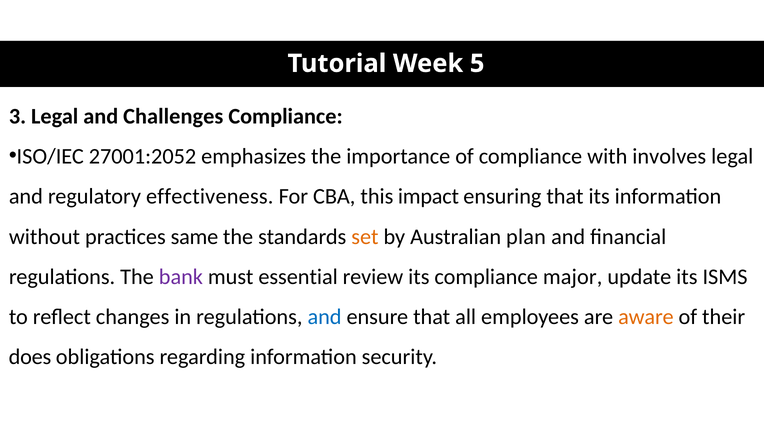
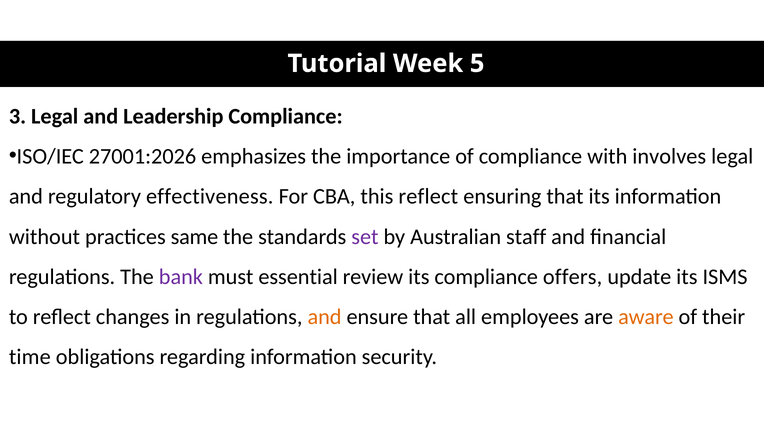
Challenges: Challenges -> Leadership (173, 116)
27001:2052: 27001:2052 -> 27001:2026 (142, 156)
this impact: impact -> reflect (428, 196)
set colour: orange -> purple (365, 237)
plan: plan -> staff (526, 237)
major: major -> offers (573, 277)
and colour: blue -> orange (325, 317)
does: does -> time (30, 357)
